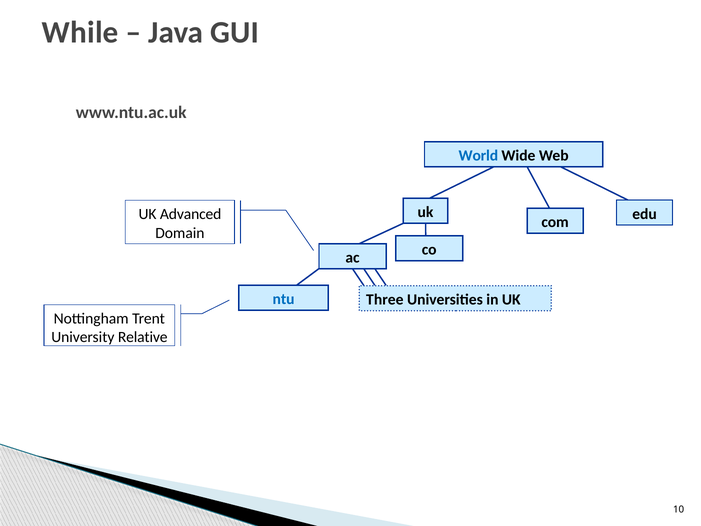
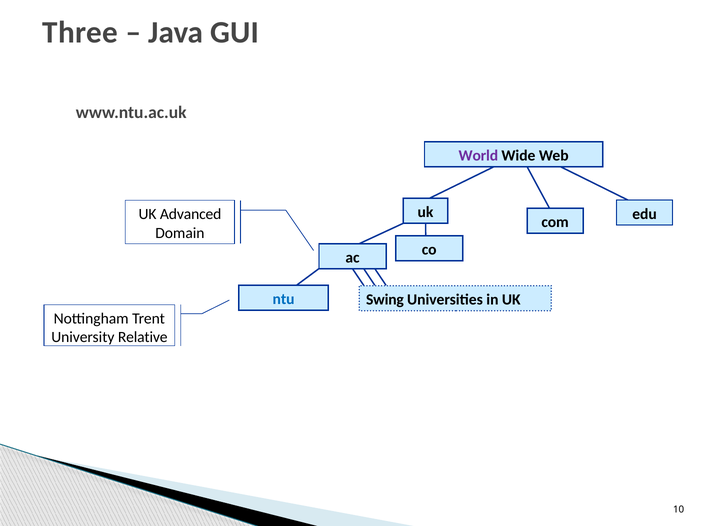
While: While -> Three (80, 33)
World colour: blue -> purple (478, 156)
Three: Three -> Swing (385, 299)
